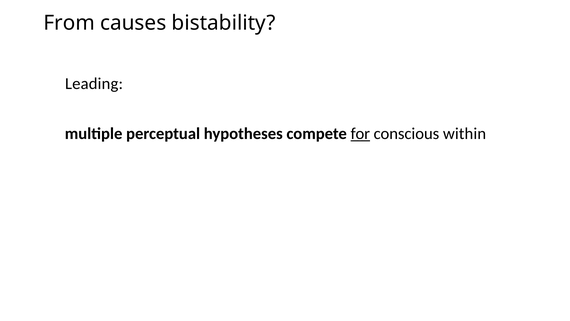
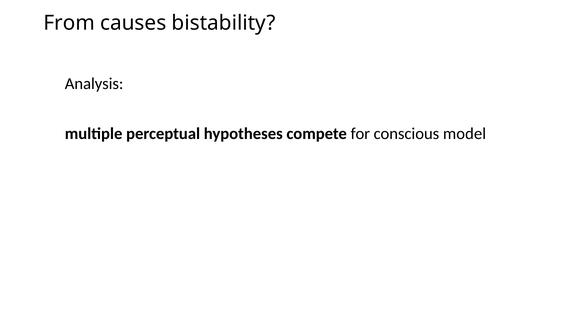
Leading: Leading -> Analysis (94, 83)
for underline: present -> none (360, 134)
within: within -> model (465, 134)
